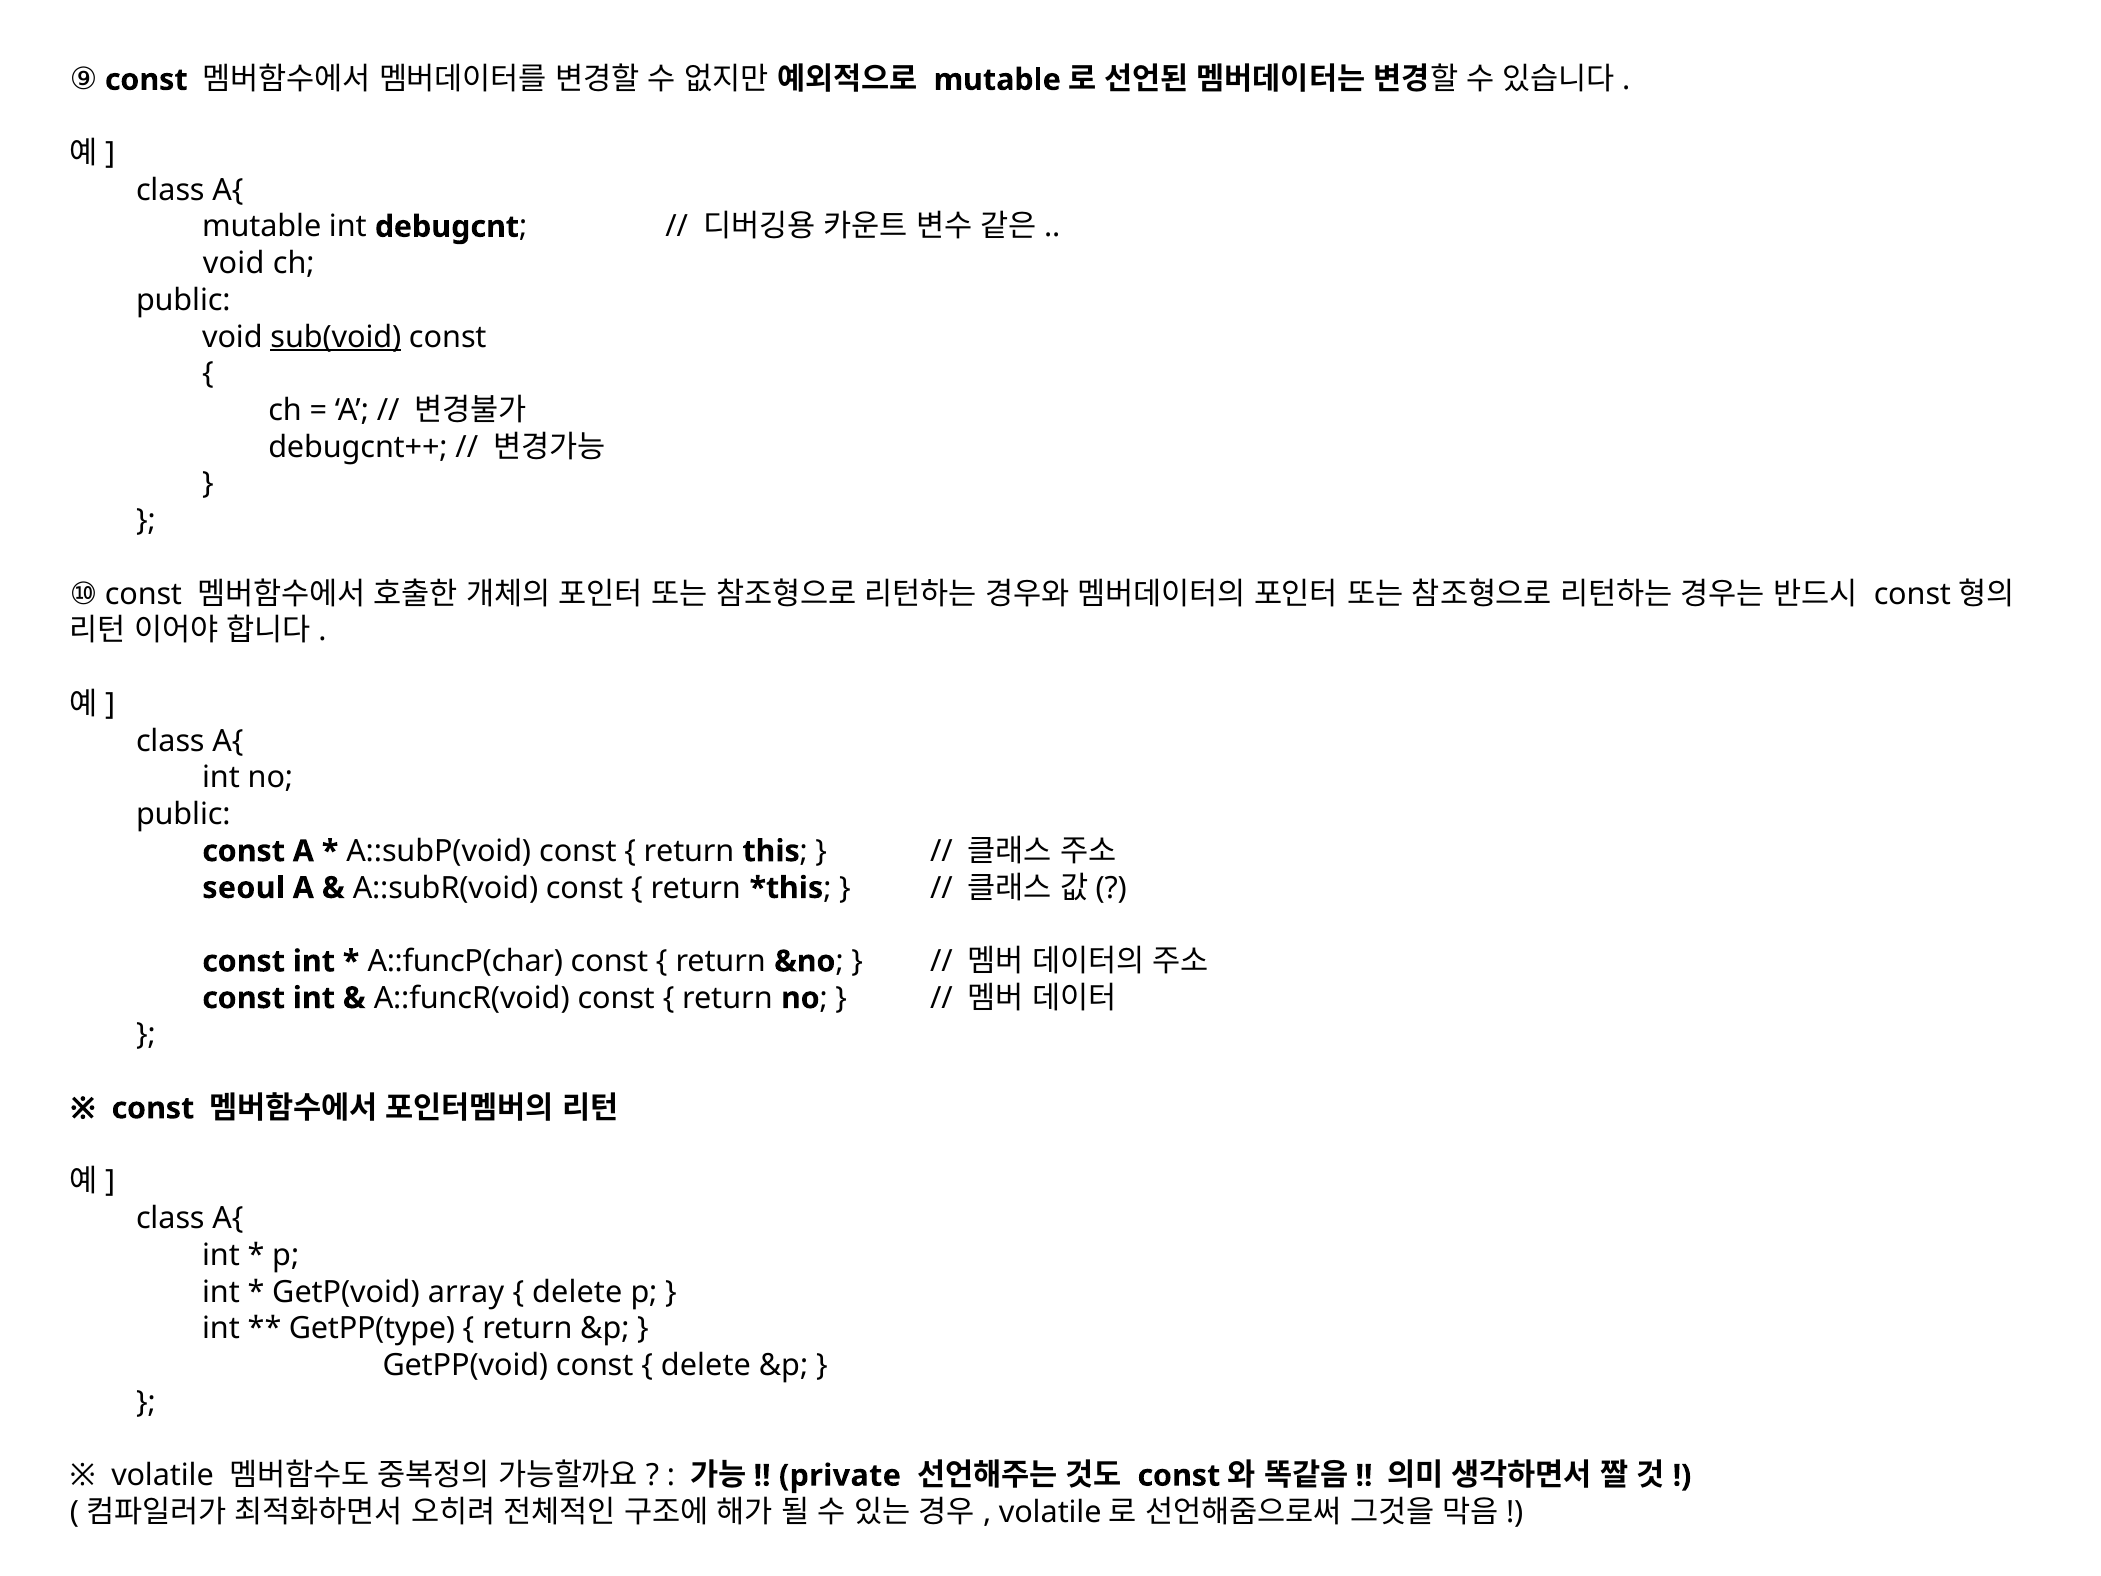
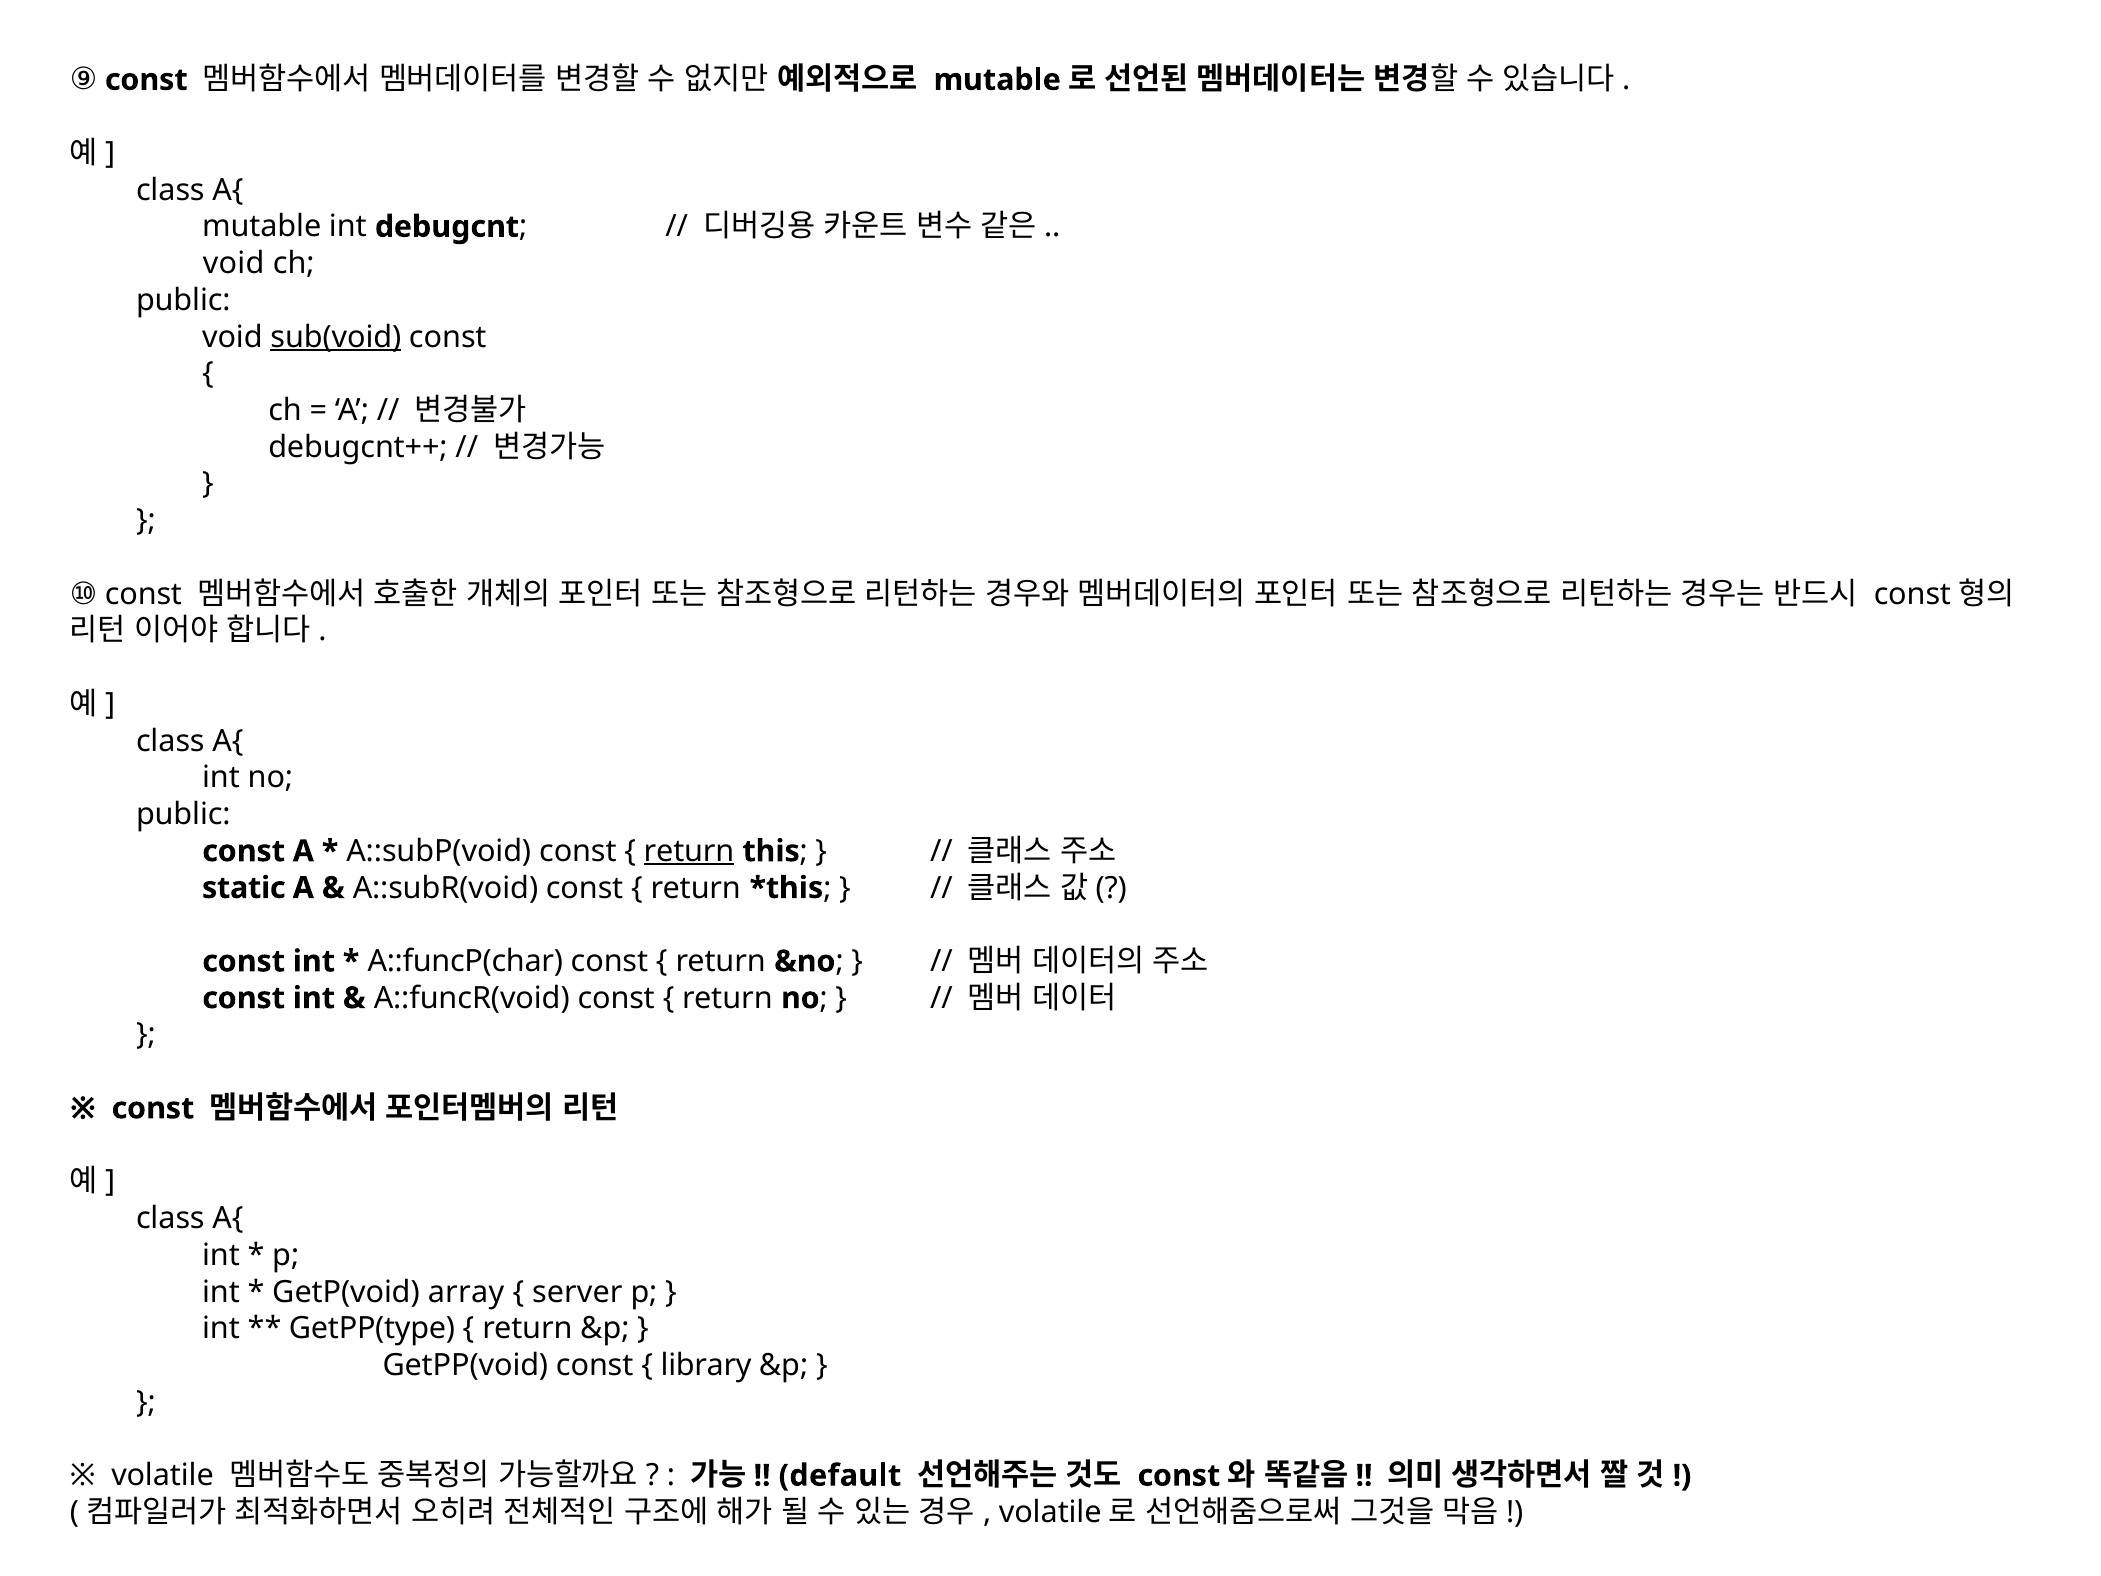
return underline: none -> present (689, 851)
seoul: seoul -> static (244, 888)
delete: delete -> server (577, 1292)
delete: delete -> library (706, 1365)
private: private -> default (840, 1475)
